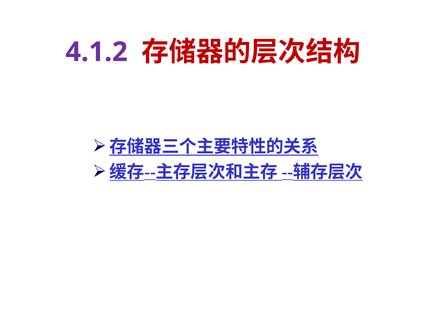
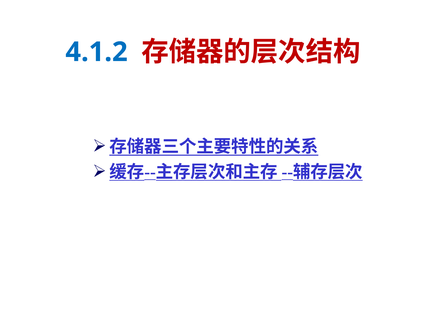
4.1.2 colour: purple -> blue (97, 52)
